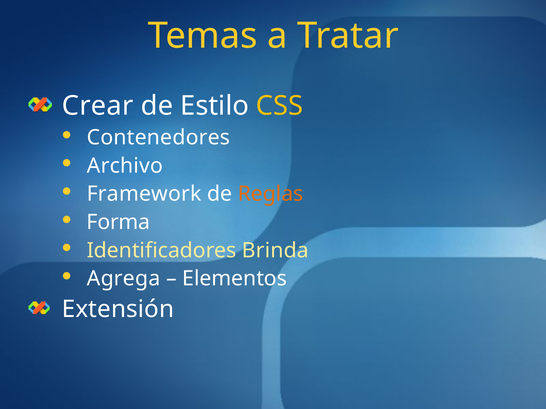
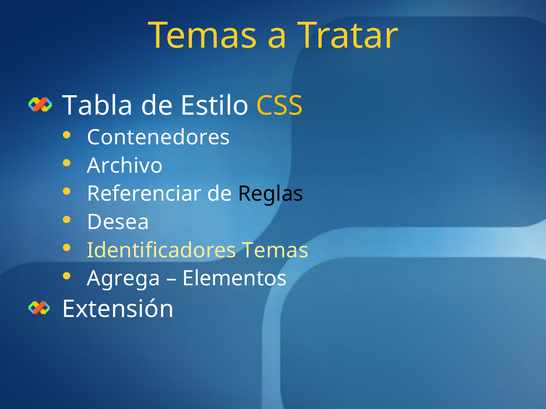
Crear: Crear -> Tabla (98, 106)
Framework: Framework -> Referenciar (144, 194)
Reglas colour: orange -> black (271, 194)
Forma: Forma -> Desea (118, 222)
Identificadores Brinda: Brinda -> Temas (275, 251)
